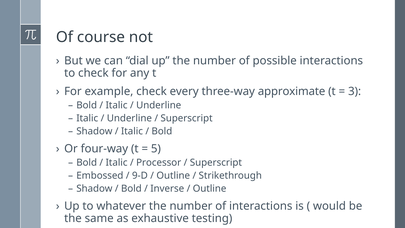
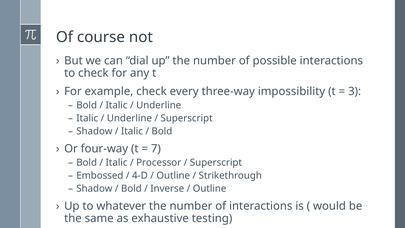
approximate: approximate -> impossibility (292, 91)
5: 5 -> 7 (156, 149)
9-D: 9-D -> 4-D (140, 176)
